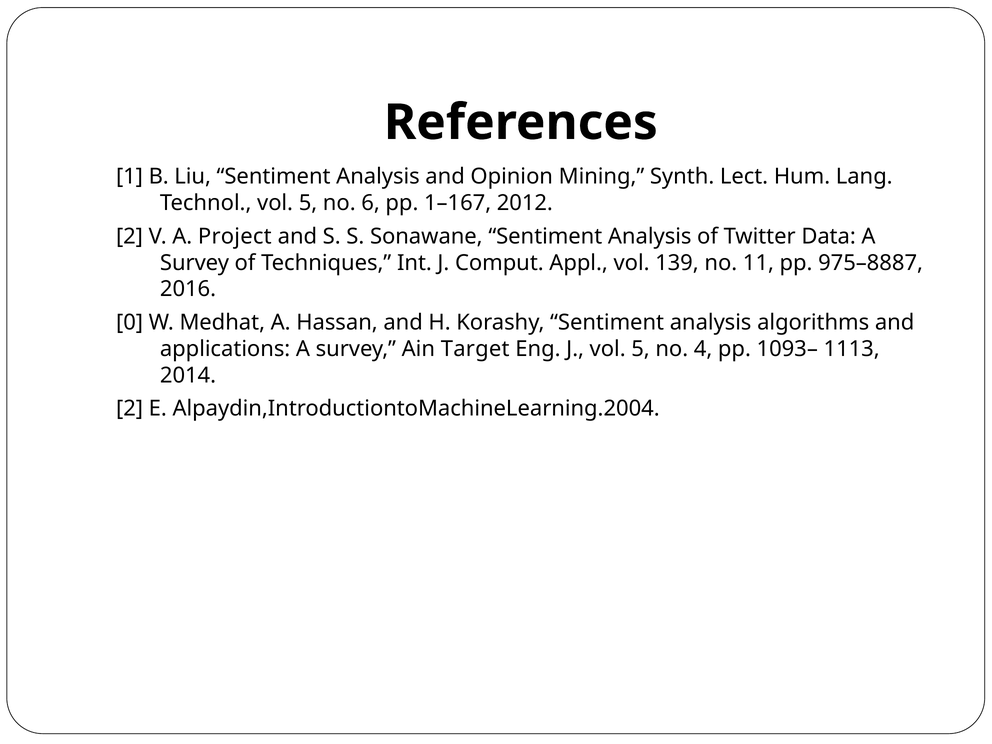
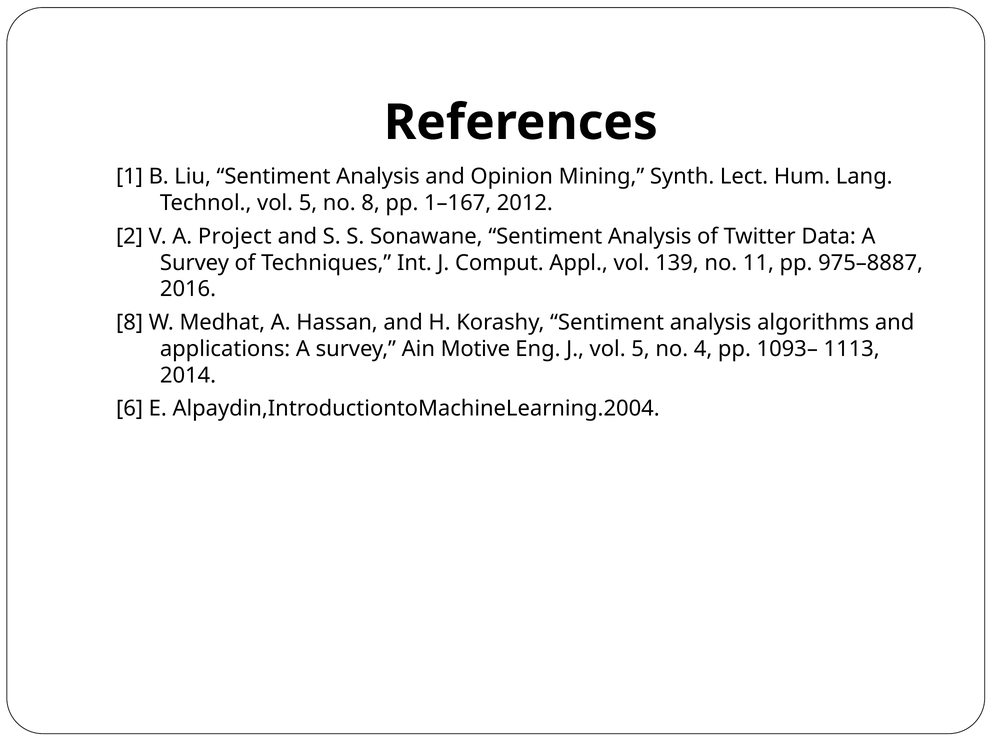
no 6: 6 -> 8 (371, 203)
0: 0 -> 8 (130, 322)
Target: Target -> Motive (475, 349)
2: 2 -> 6 (130, 409)
